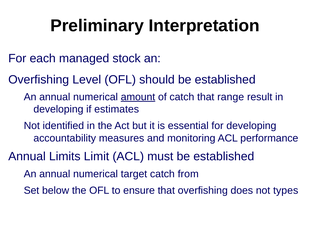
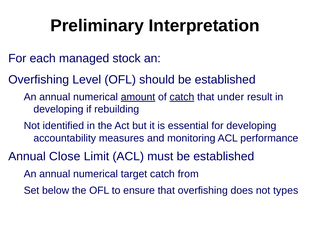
catch underline: none -> present (182, 97)
range: range -> under (231, 97)
estimates: estimates -> rebuilding (117, 110)
Limits: Limits -> Close (65, 157)
